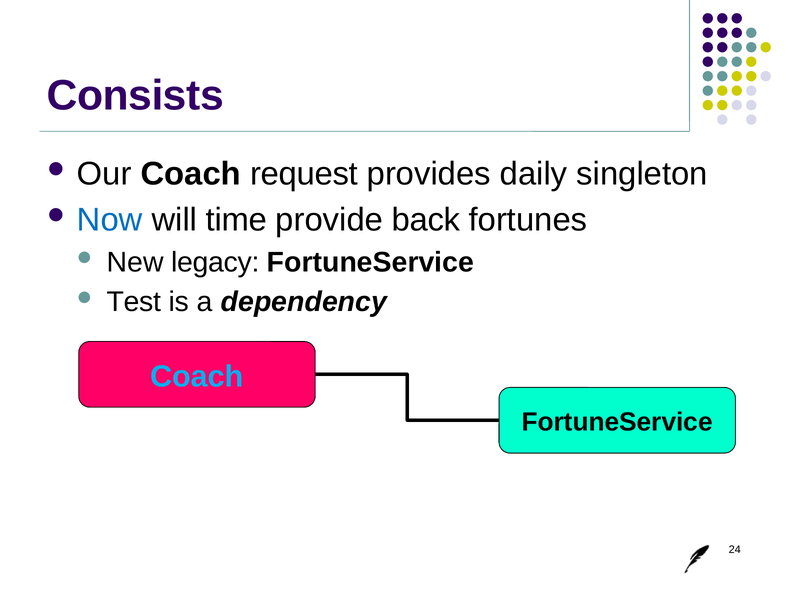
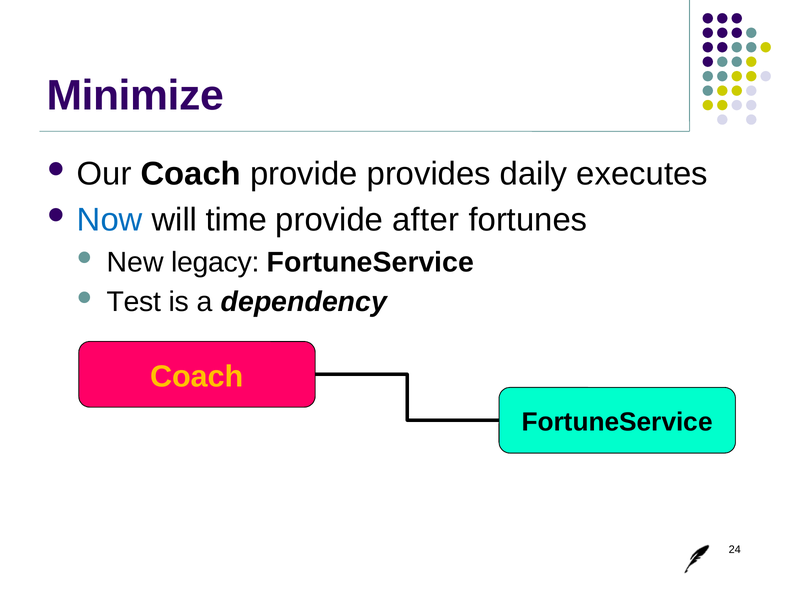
Consists: Consists -> Minimize (135, 96)
Coach request: request -> provide (304, 174)
singleton: singleton -> executes (642, 174)
back: back -> after (426, 220)
Coach colour: light blue -> yellow (197, 376)
